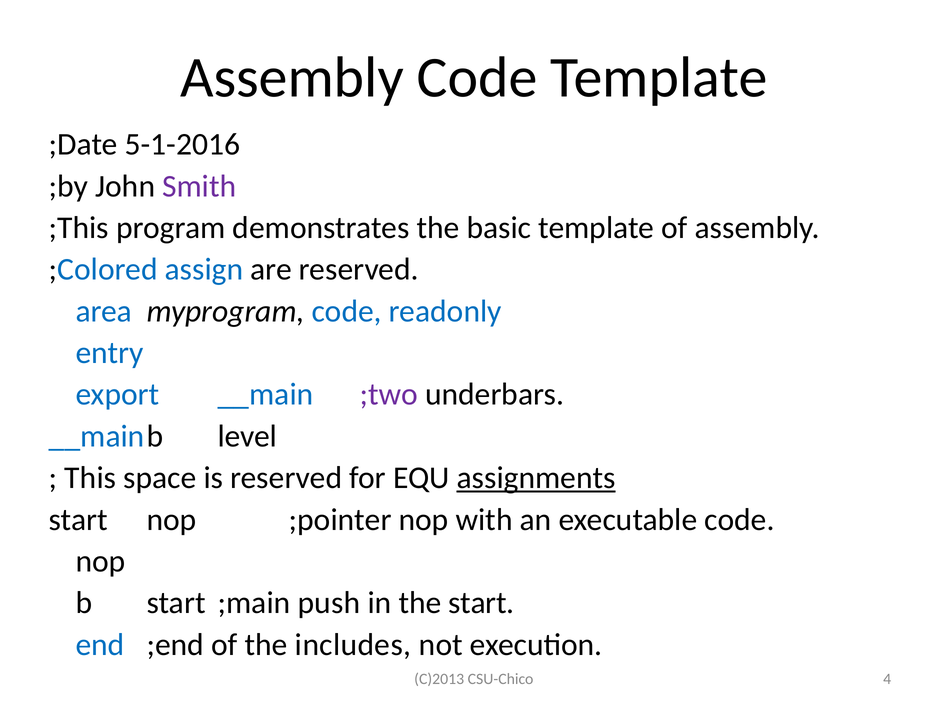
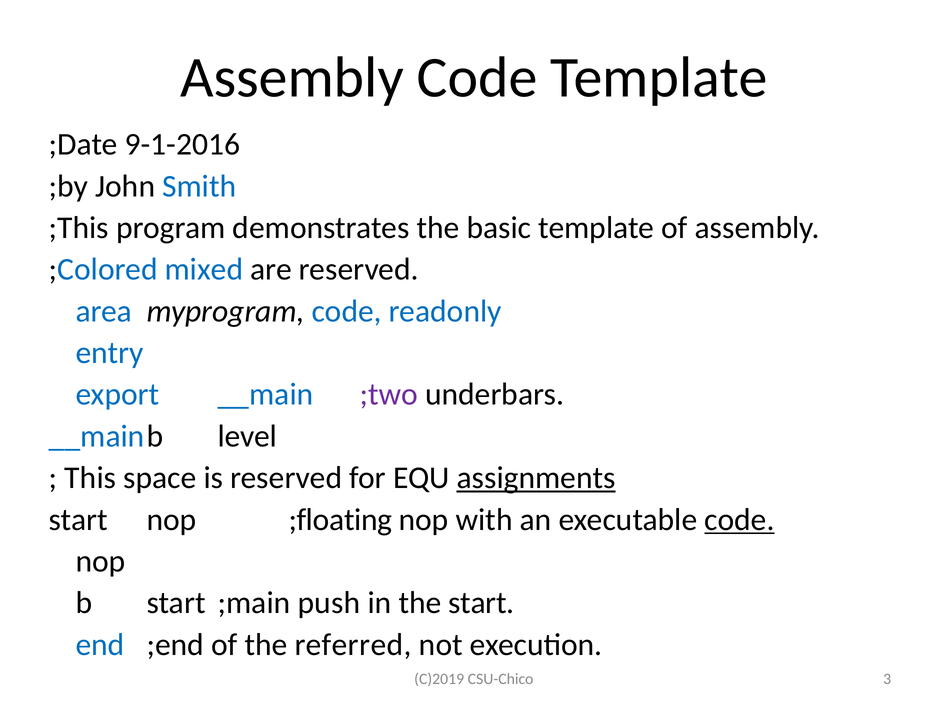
5-1-2016: 5-1-2016 -> 9-1-2016 (182, 144)
Smith colour: purple -> blue (199, 186)
assign: assign -> mixed (204, 269)
;pointer: ;pointer -> ;floating (340, 520)
code underline: none -> present (740, 520)
includes: includes -> referred (353, 645)
C)2013: C)2013 -> C)2019 (439, 679)
4: 4 -> 3 (887, 679)
